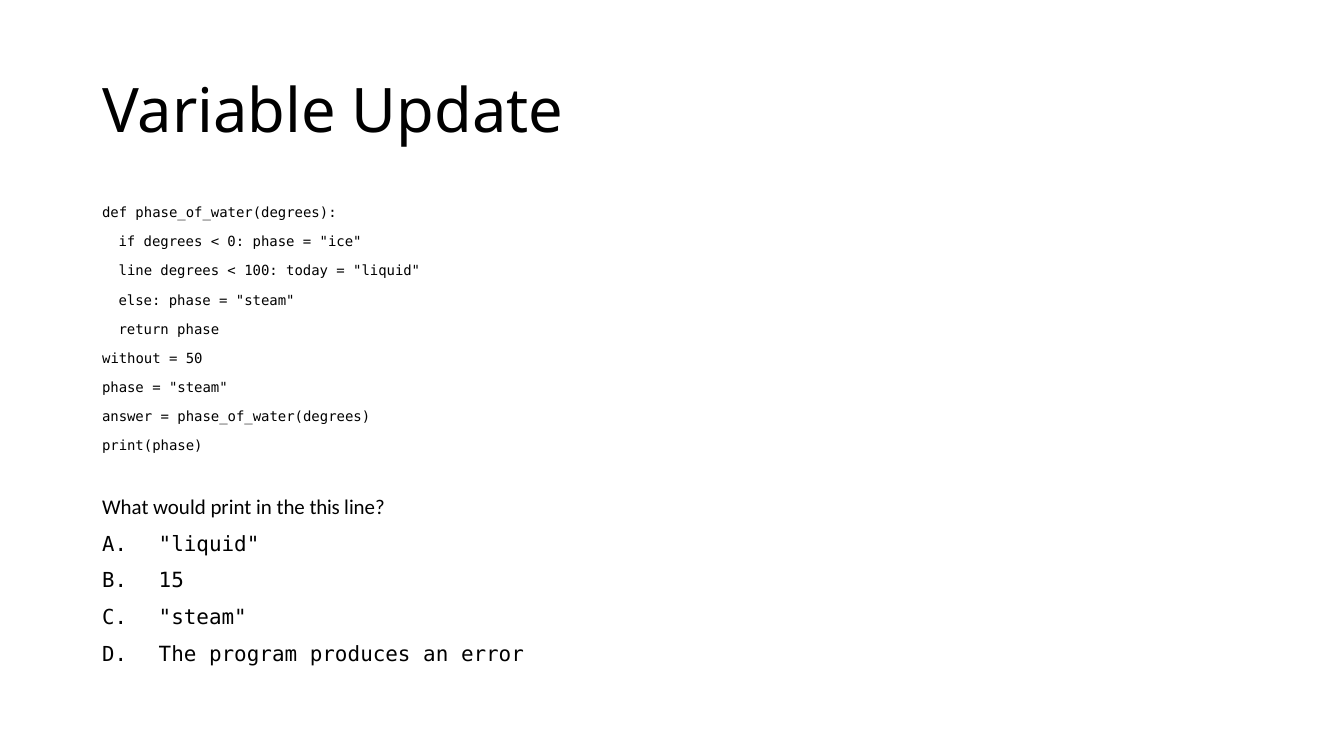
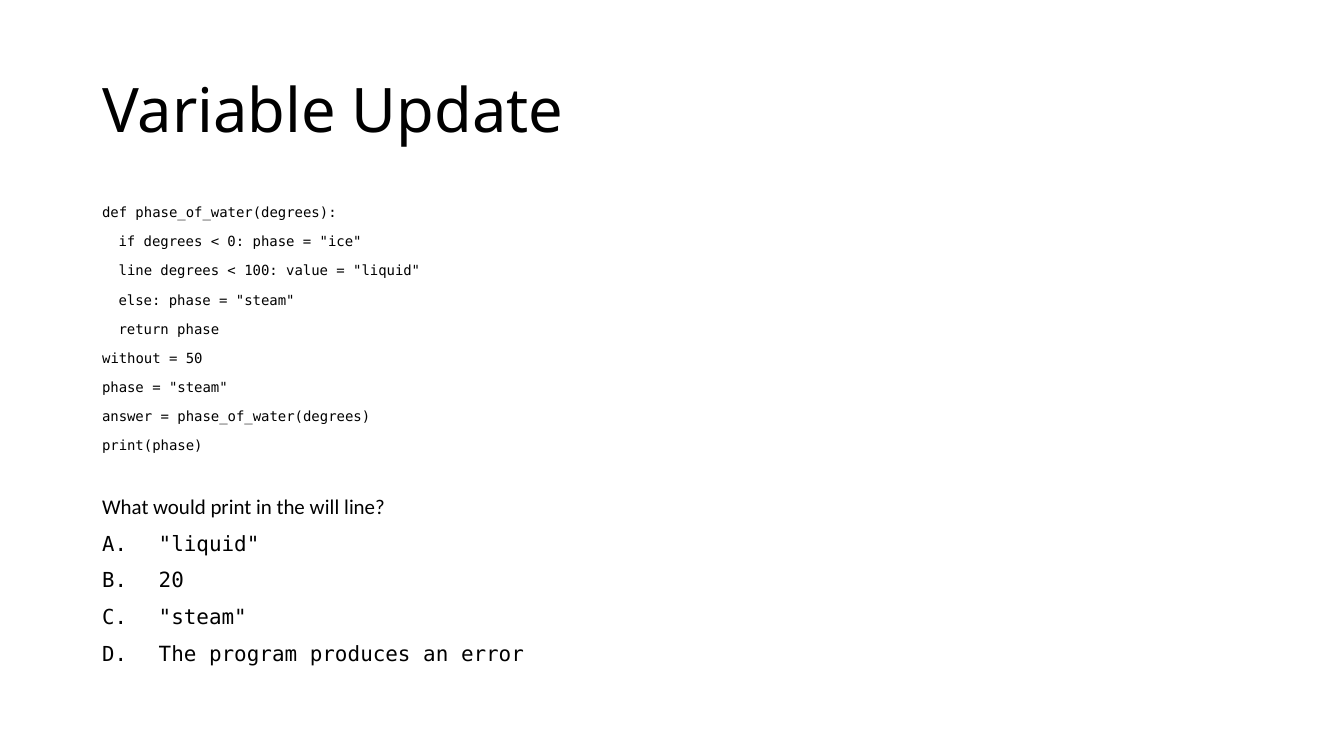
today: today -> value (307, 271)
this: this -> will (325, 508)
15: 15 -> 20 (171, 581)
